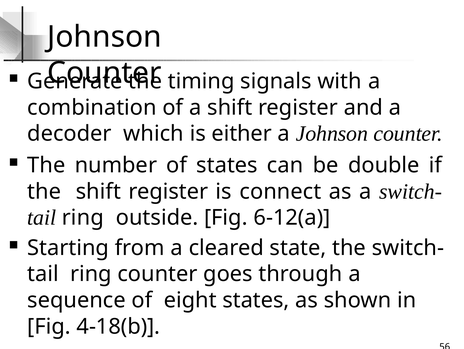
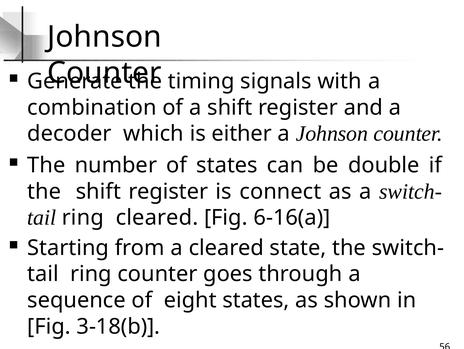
ring outside: outside -> cleared (157, 218)
6-12(a: 6-12(a -> 6-16(a (292, 218)
4-18(b: 4-18(b -> 3-18(b (118, 326)
